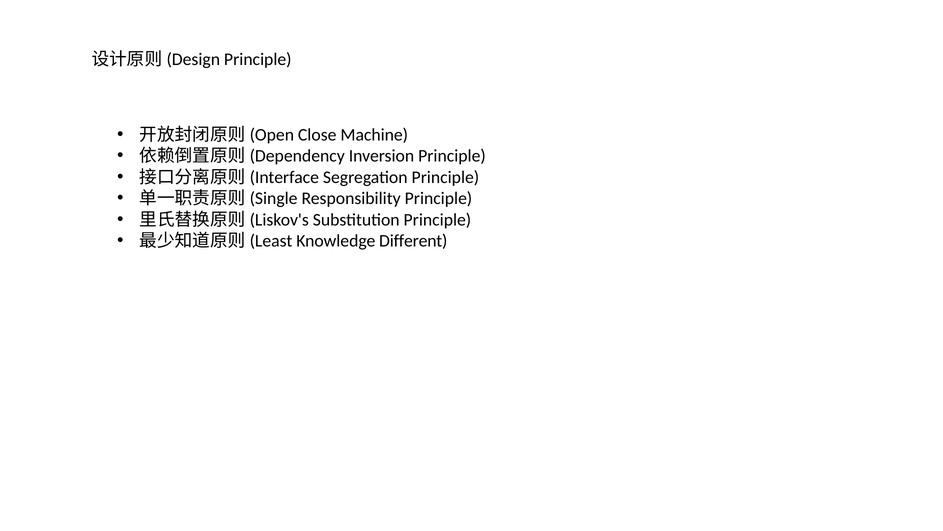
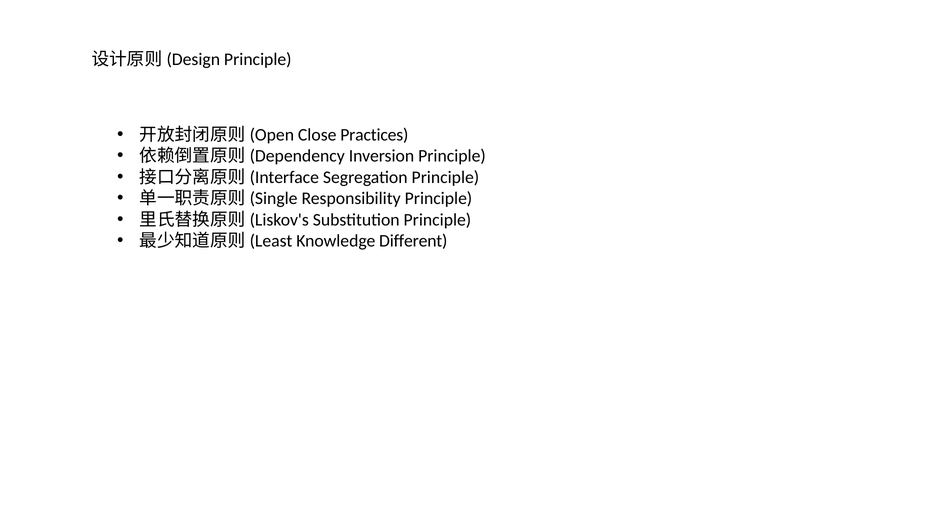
Machine: Machine -> Practices (374, 135)
